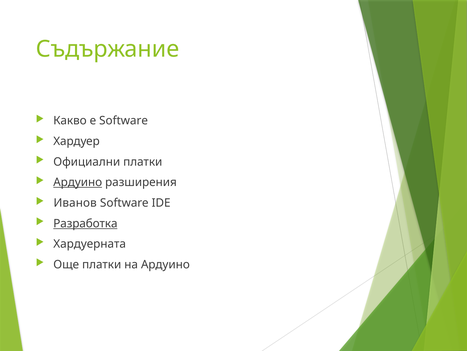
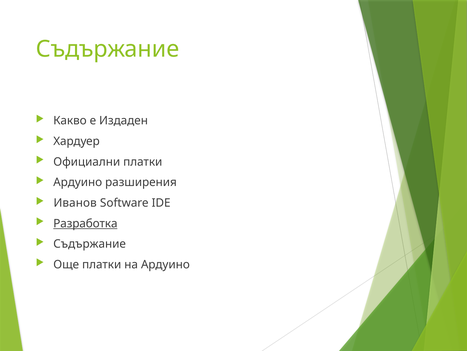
е Software: Software -> Издаден (124, 121)
Ардуино underline: present -> none (78, 182)
Хардуерната: Хардуерната -> Съдържание (90, 244)
